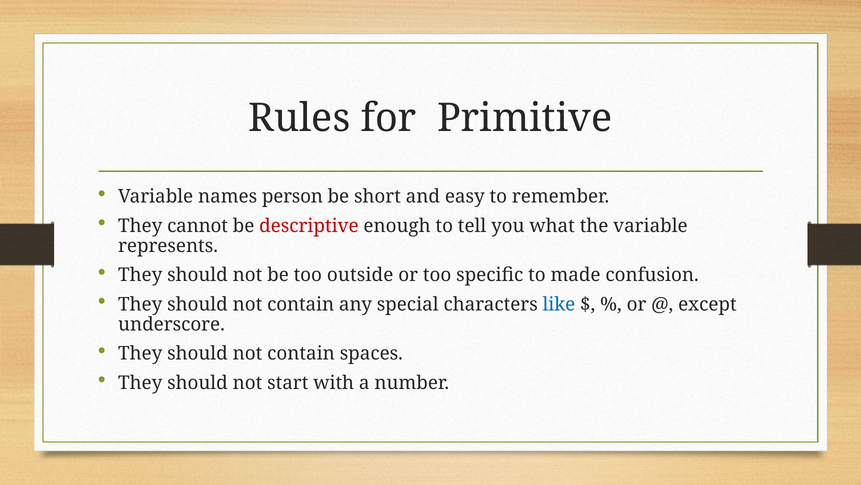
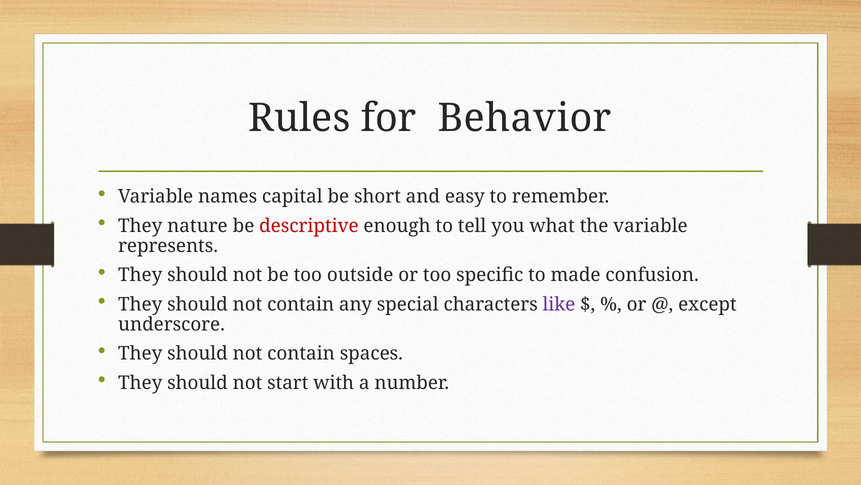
Primitive: Primitive -> Behavior (524, 118)
person: person -> capital (292, 196)
cannot: cannot -> nature (197, 225)
like colour: blue -> purple (559, 304)
